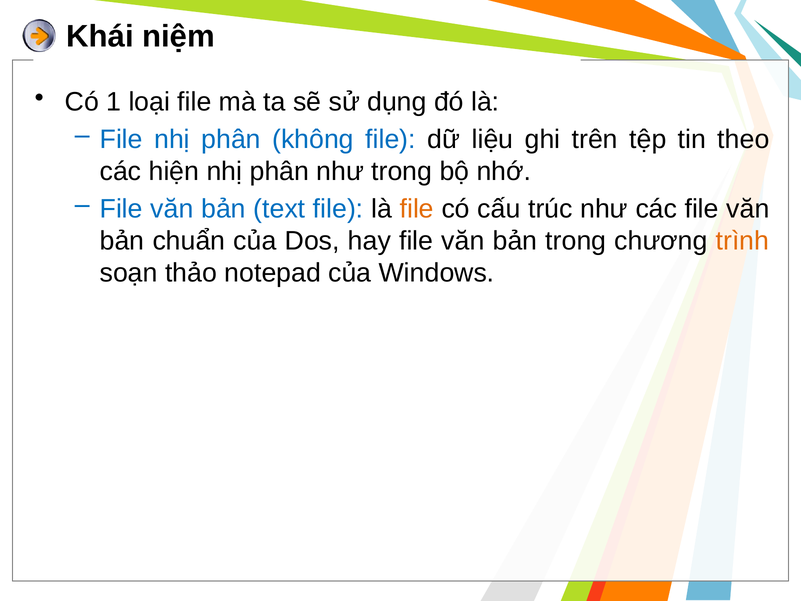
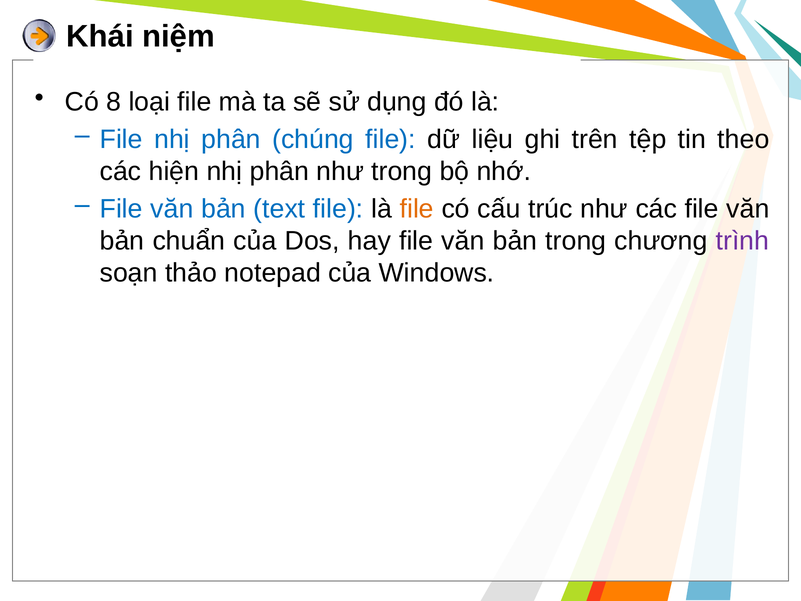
1: 1 -> 8 (114, 102)
không: không -> chúng (313, 139)
trình colour: orange -> purple (742, 241)
